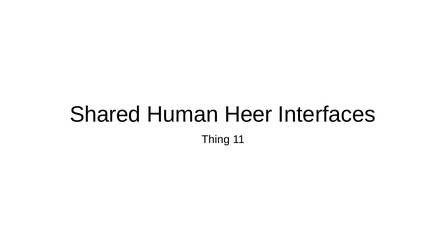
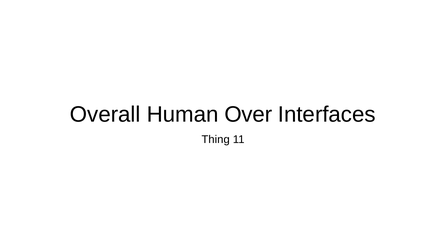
Shared: Shared -> Overall (105, 115)
Heer: Heer -> Over (248, 115)
